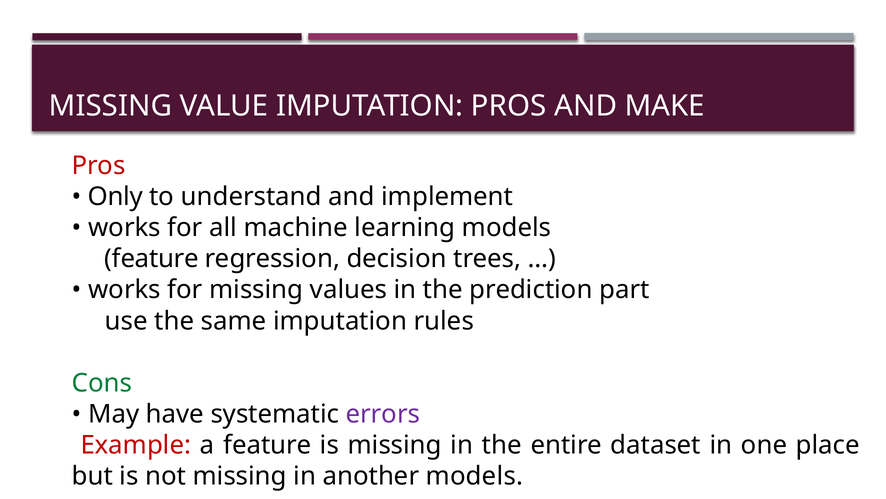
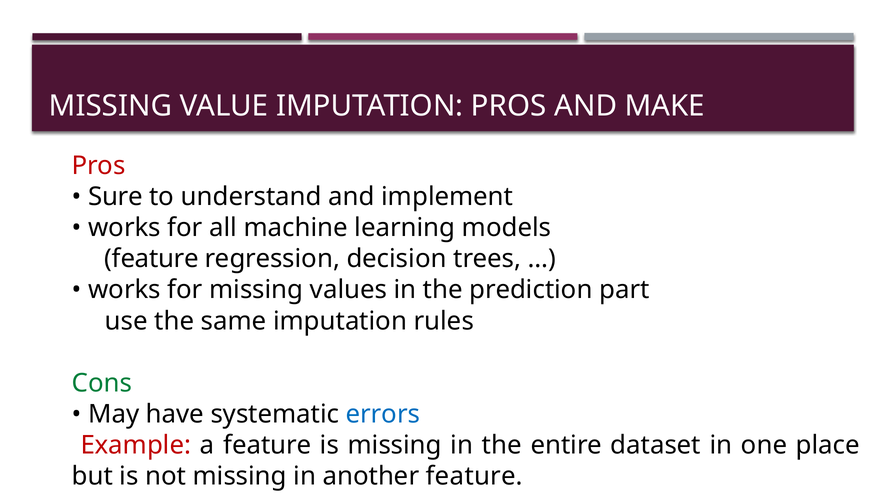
Only: Only -> Sure (115, 196)
errors colour: purple -> blue (383, 414)
another models: models -> feature (474, 476)
